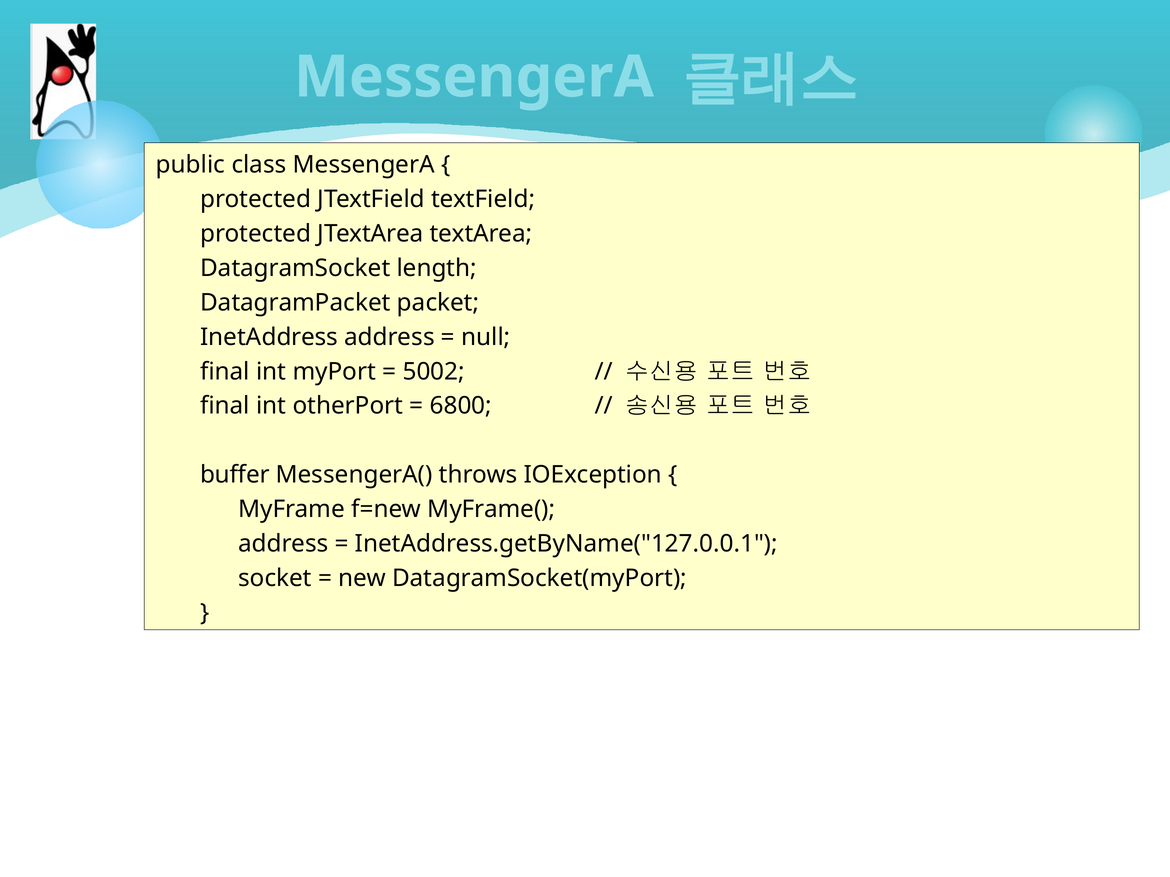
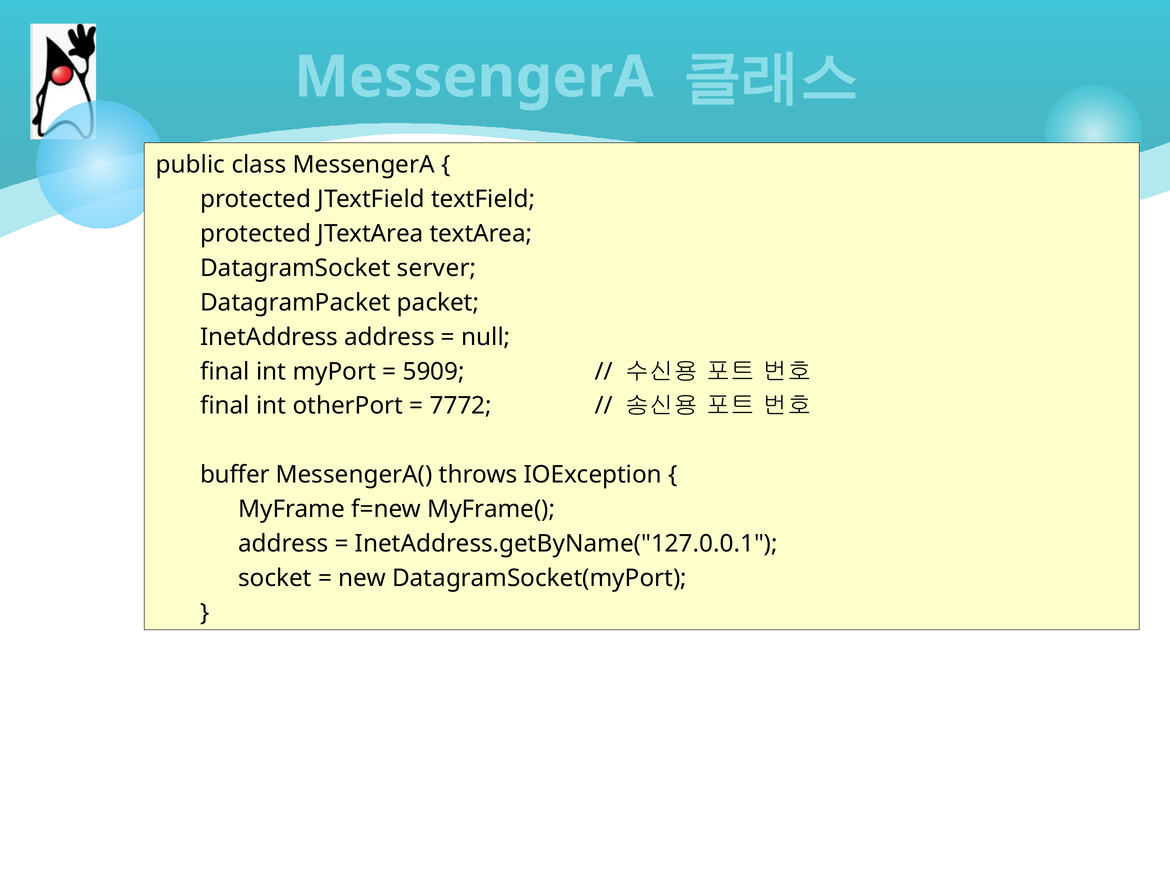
length: length -> server (437, 268)
5002: 5002 -> 5909 (434, 372)
6800: 6800 -> 7772 (461, 406)
